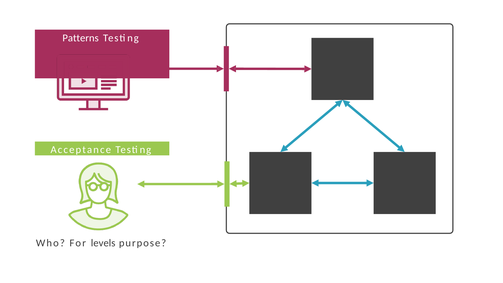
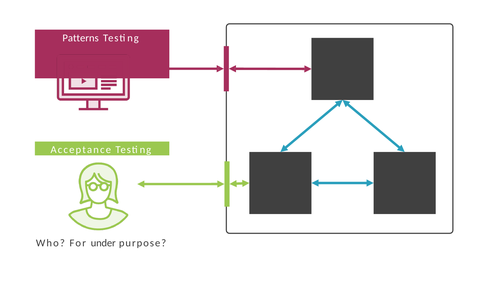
levels: levels -> under (103, 243)
